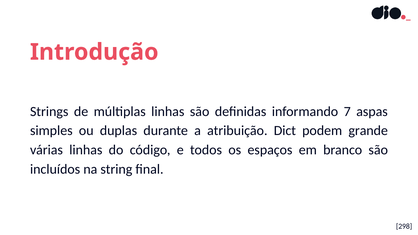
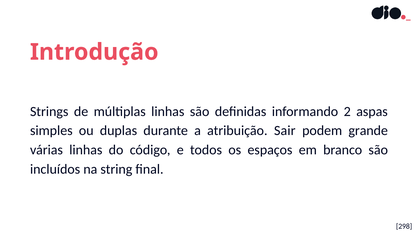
7: 7 -> 2 (347, 112)
Dict: Dict -> Sair (285, 131)
